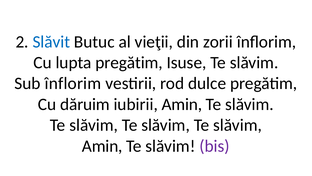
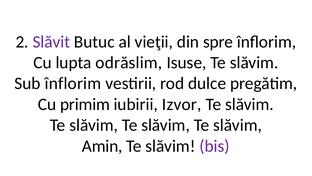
Slăvit colour: blue -> purple (51, 42)
zorii: zorii -> spre (218, 42)
lupta pregătim: pregătim -> odrăslim (129, 62)
dăruim: dăruim -> primim (85, 104)
iubirii Amin: Amin -> Izvor (182, 104)
